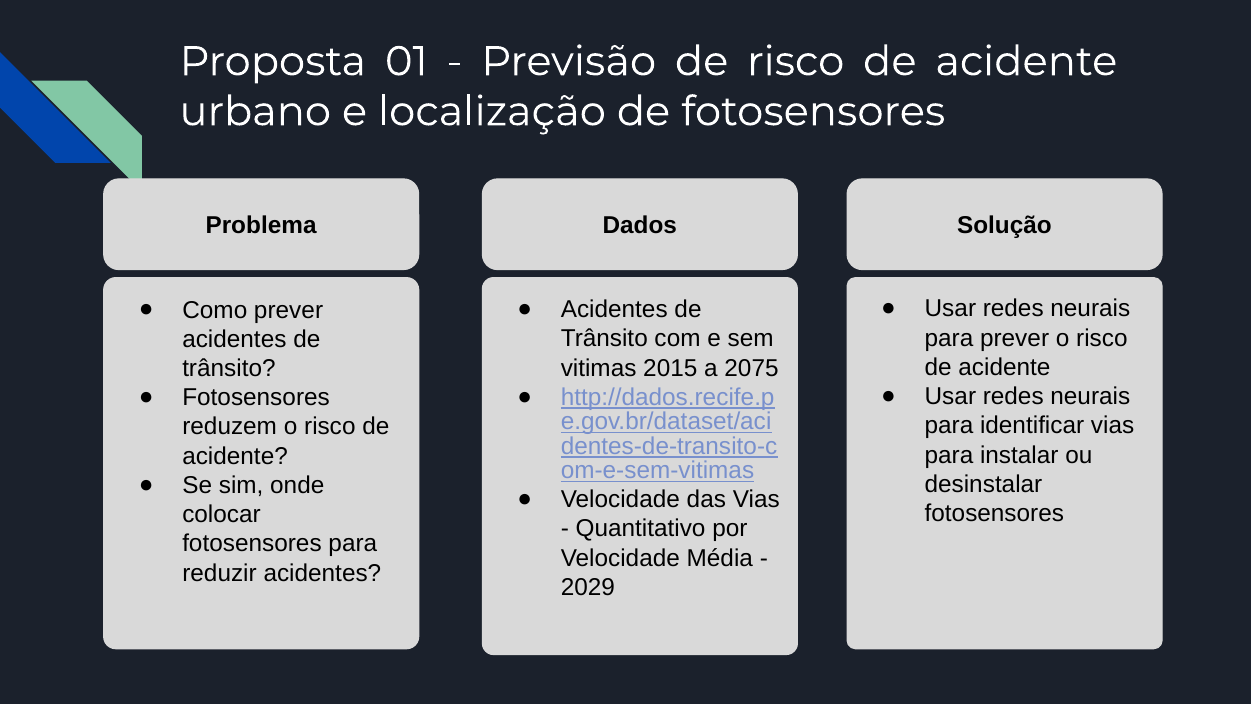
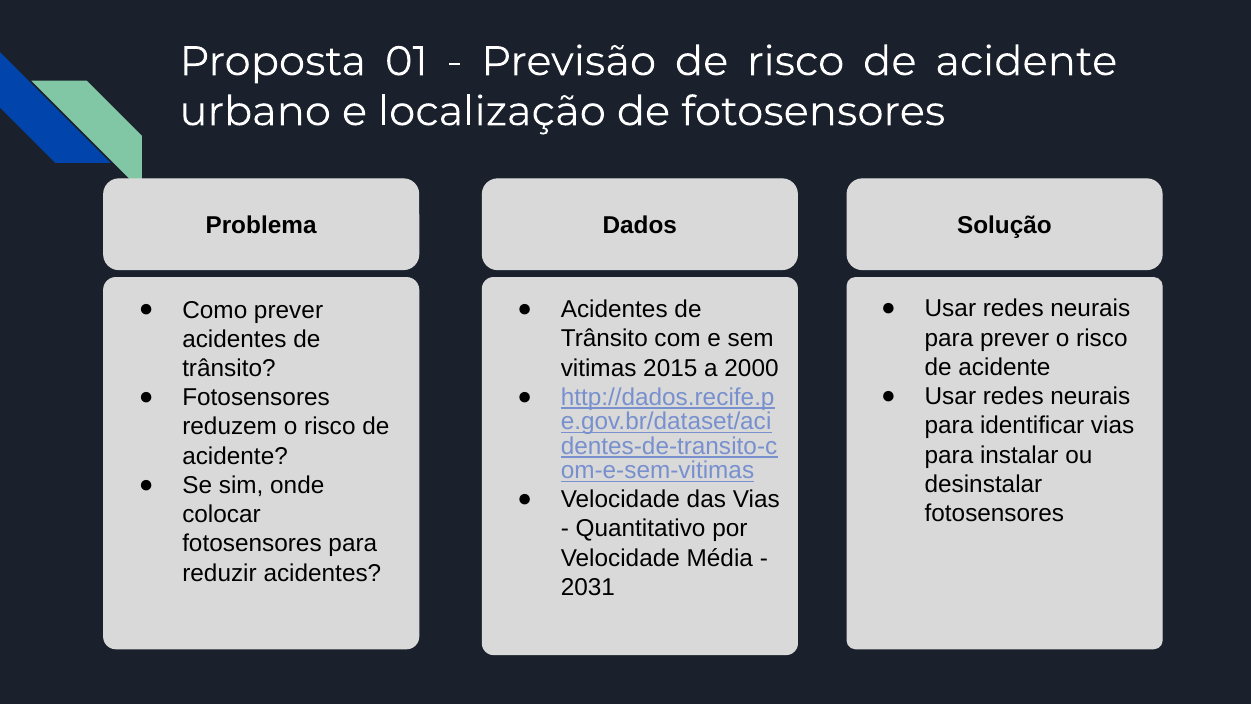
2075: 2075 -> 2000 (752, 368)
2029: 2029 -> 2031 (588, 587)
